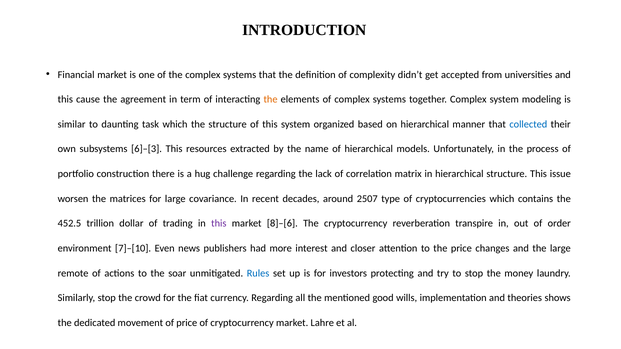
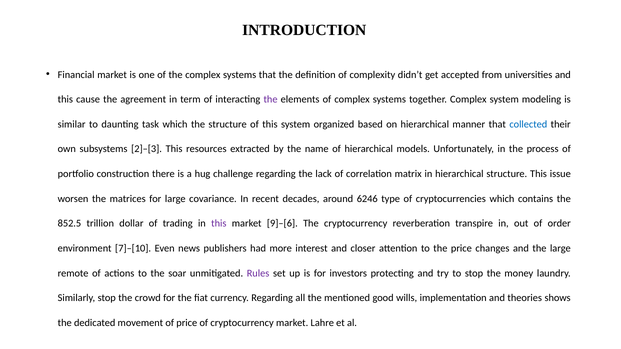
the colour: orange -> purple (271, 100)
6]–[3: 6]–[3 -> 2]–[3 (147, 149)
2507: 2507 -> 6246 (367, 199)
452.5: 452.5 -> 852.5 (69, 224)
8]–[6: 8]–[6 -> 9]–[6 (282, 224)
Rules colour: blue -> purple (258, 273)
